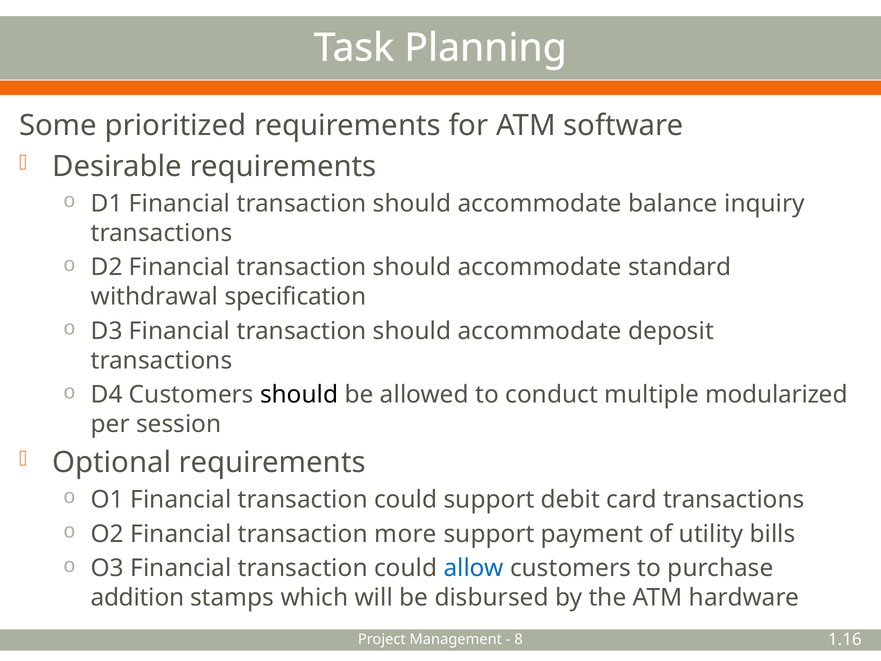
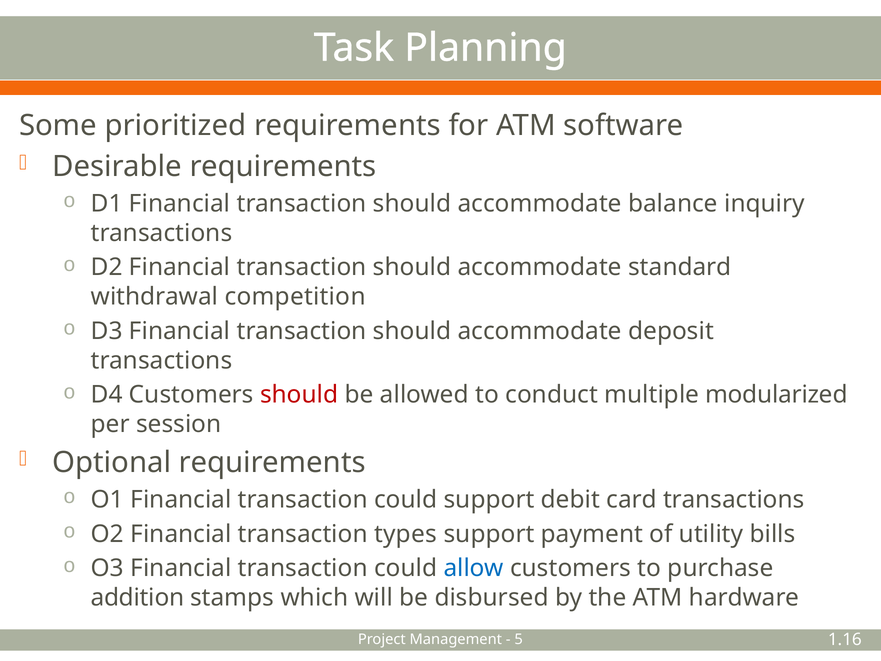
specification: specification -> competition (295, 297)
should colour: black -> red (299, 395)
more: more -> types (406, 534)
8: 8 -> 5 (519, 639)
